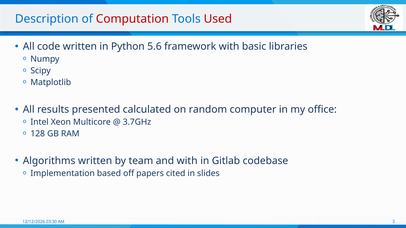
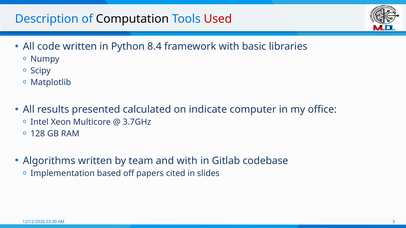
Computation colour: red -> black (132, 19)
5.6: 5.6 -> 8.4 (154, 47)
random: random -> indicate (208, 110)
